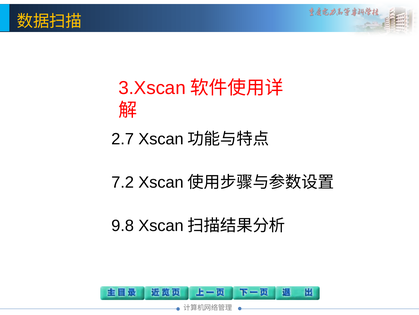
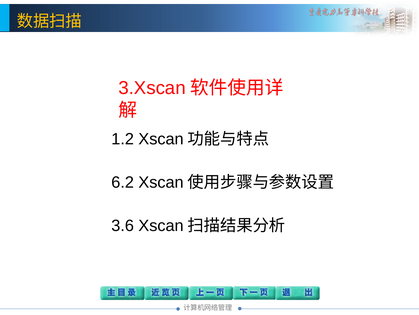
2.7: 2.7 -> 1.2 (123, 139)
7.2: 7.2 -> 6.2 (123, 182)
9.8: 9.8 -> 3.6 (123, 225)
